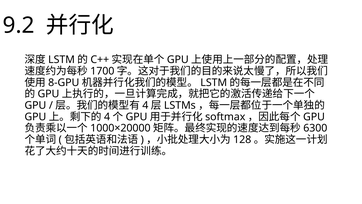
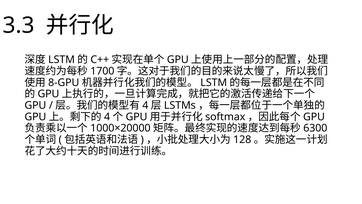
9.2: 9.2 -> 3.3 (19, 25)
